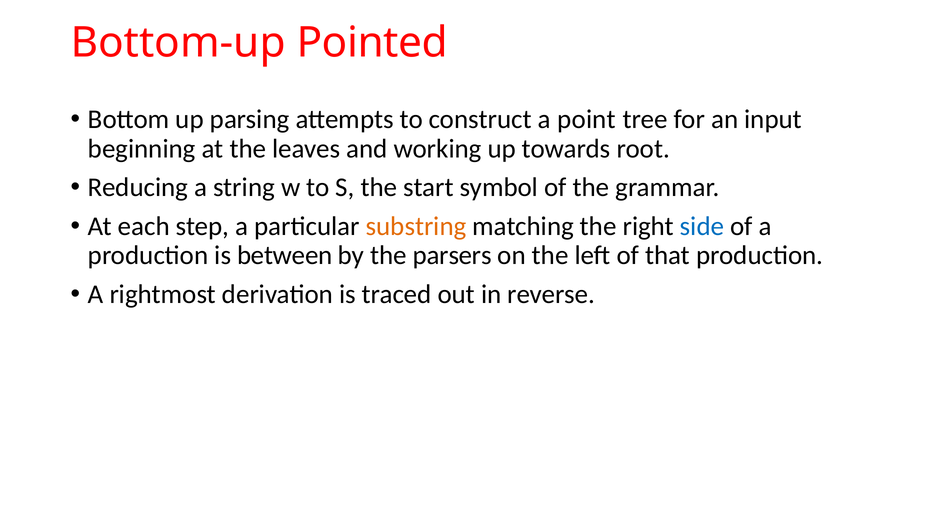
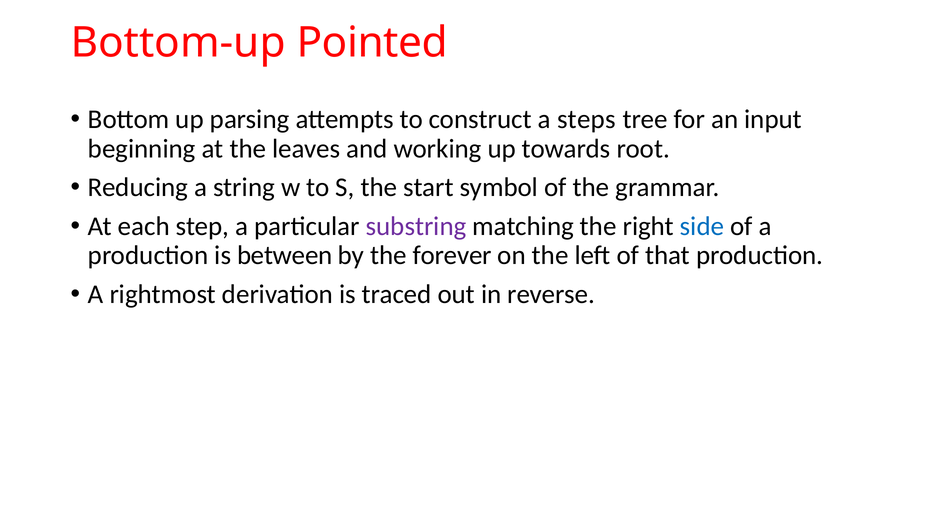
point: point -> steps (587, 119)
substring colour: orange -> purple (416, 226)
parsers: parsers -> forever (452, 255)
